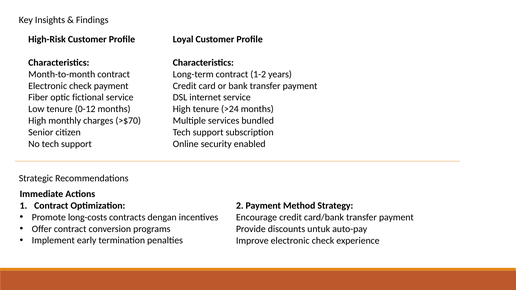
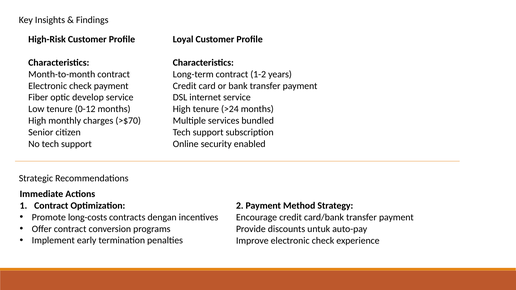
fictional: fictional -> develop (88, 98)
